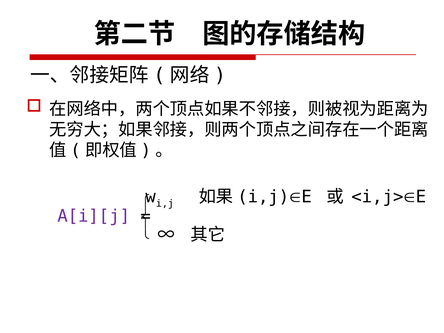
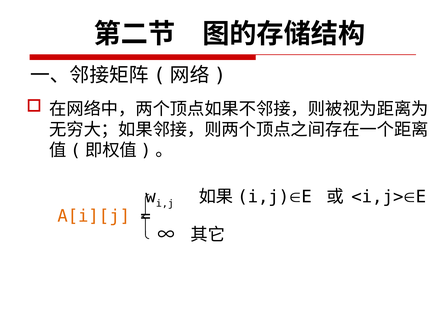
A[i][j colour: purple -> orange (94, 216)
